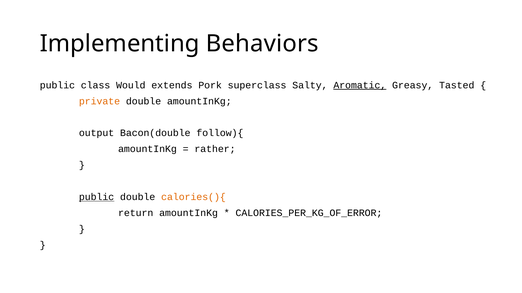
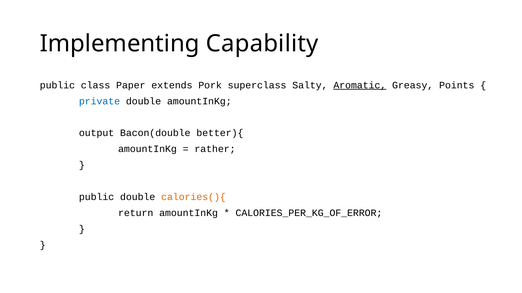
Behaviors: Behaviors -> Capability (262, 44)
Would: Would -> Paper (131, 85)
Tasted: Tasted -> Points (457, 85)
private colour: orange -> blue (100, 101)
follow){: follow){ -> better){ (220, 133)
public underline: present -> none (97, 197)
